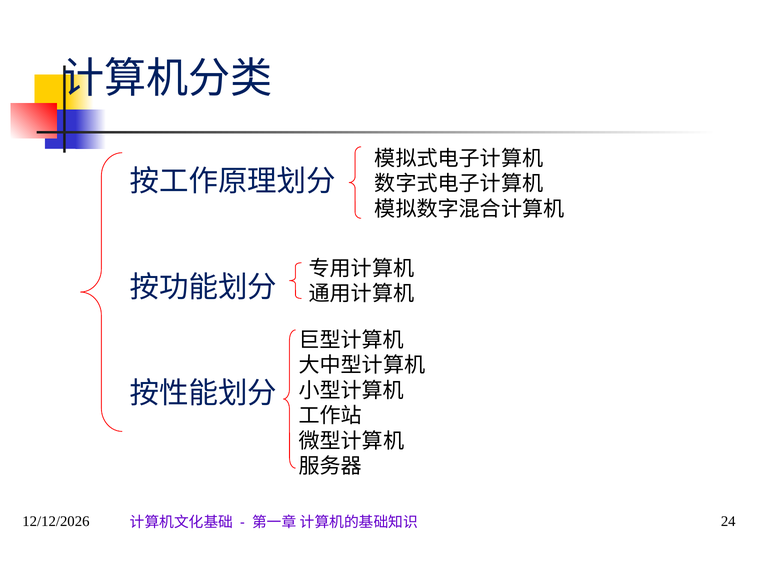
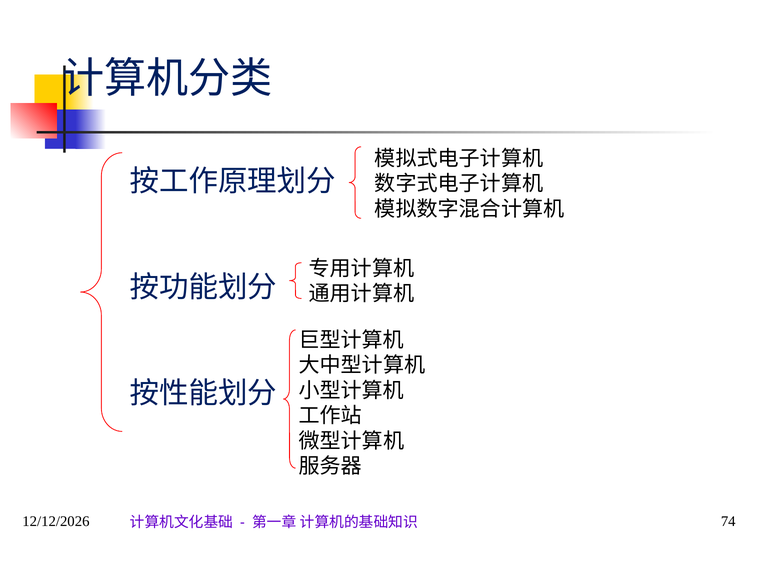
24: 24 -> 74 (728, 522)
